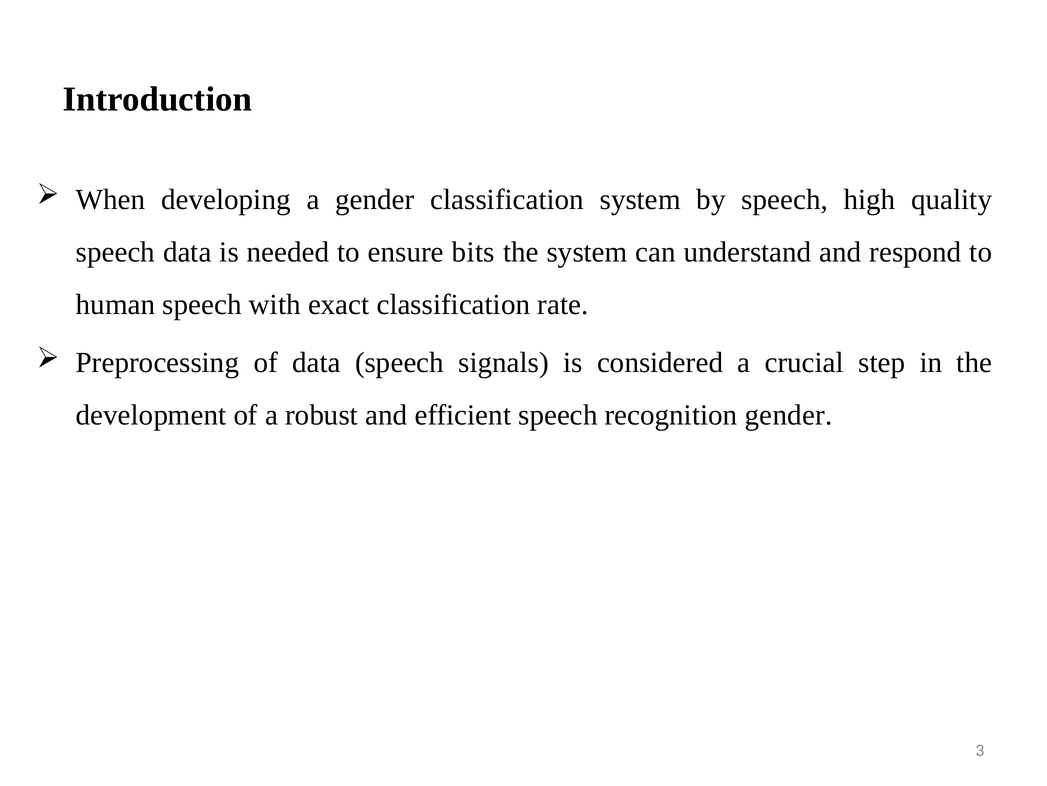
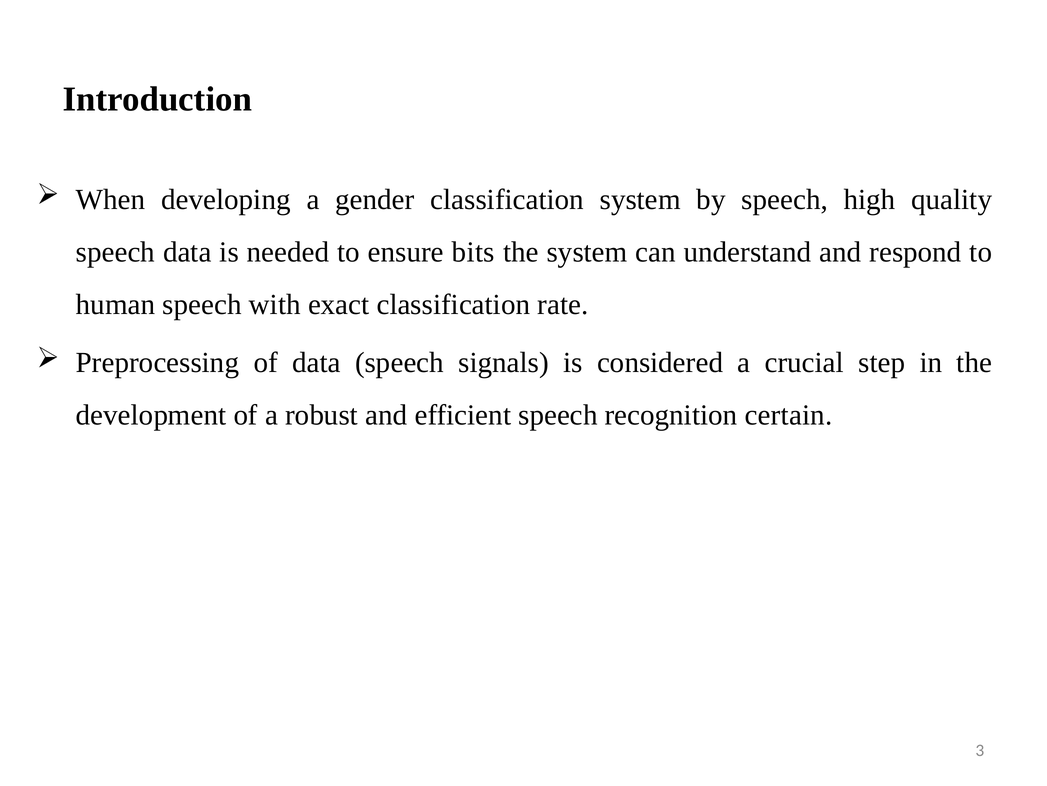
recognition gender: gender -> certain (789, 415)
